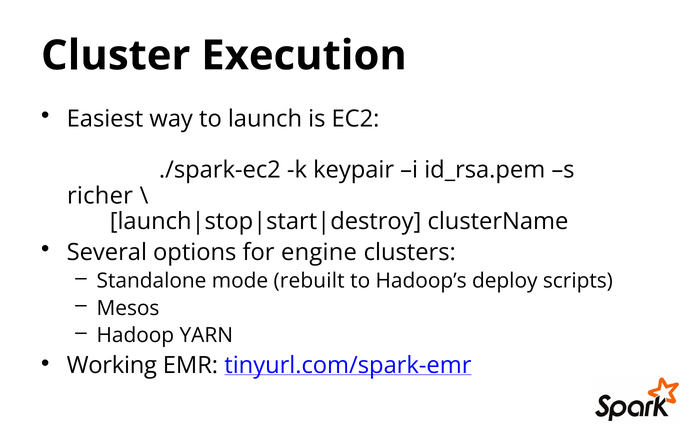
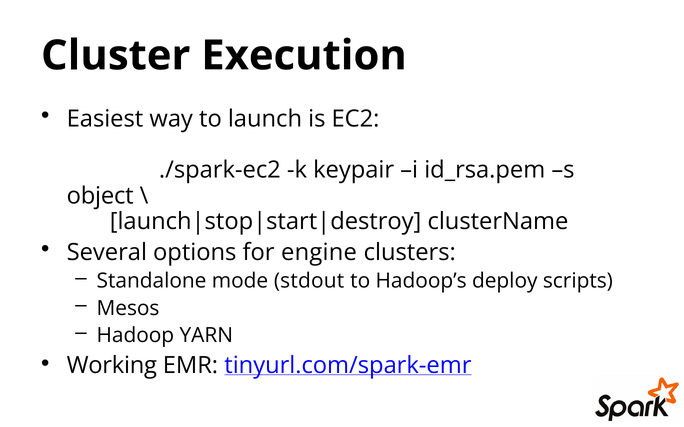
richer: richer -> object (100, 196)
rebuilt: rebuilt -> stdout (309, 281)
